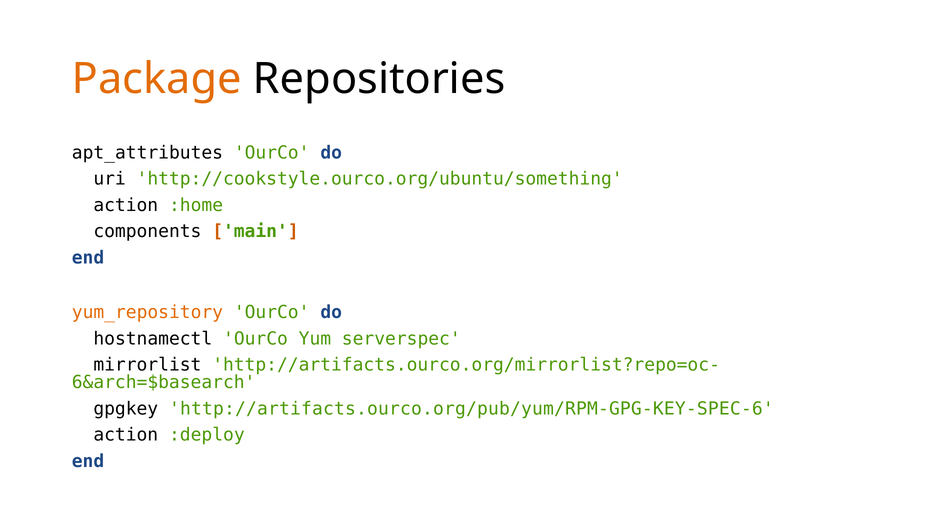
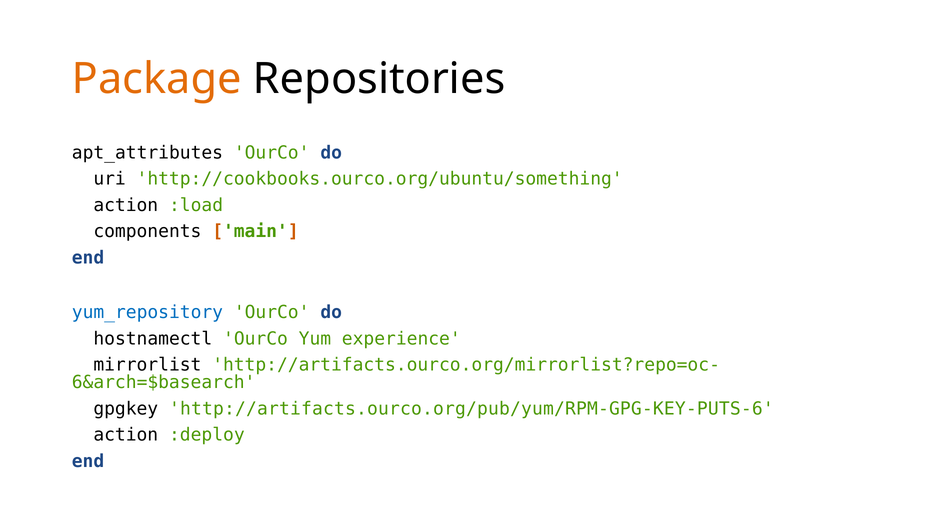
http://cookstyle.ourco.org/ubuntu/something: http://cookstyle.ourco.org/ubuntu/something -> http://cookbooks.ourco.org/ubuntu/something (380, 179)
:home: :home -> :load (196, 205)
yum_repository colour: orange -> blue (147, 312)
serverspec: serverspec -> experience (401, 339)
http://artifacts.ourco.org/pub/yum/RPM-GPG-KEY-SPEC-6: http://artifacts.ourco.org/pub/yum/RPM-GPG-KEY-SPEC-6 -> http://artifacts.ourco.org/pub/yum/RPM-GPG-KEY-PUTS-6 (471, 409)
